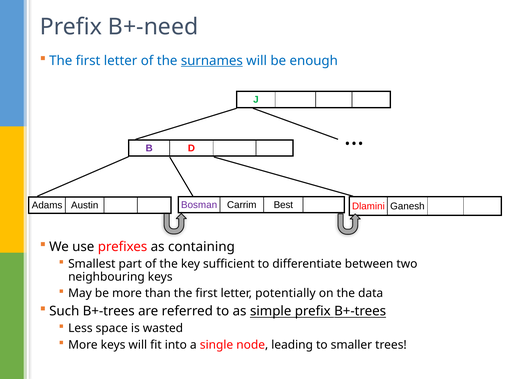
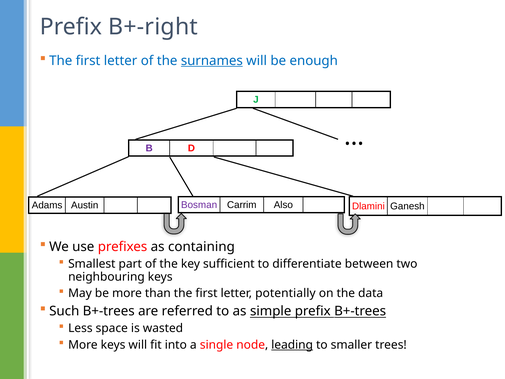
B+-need: B+-need -> B+-right (153, 27)
Best: Best -> Also (283, 205)
leading underline: none -> present (292, 345)
